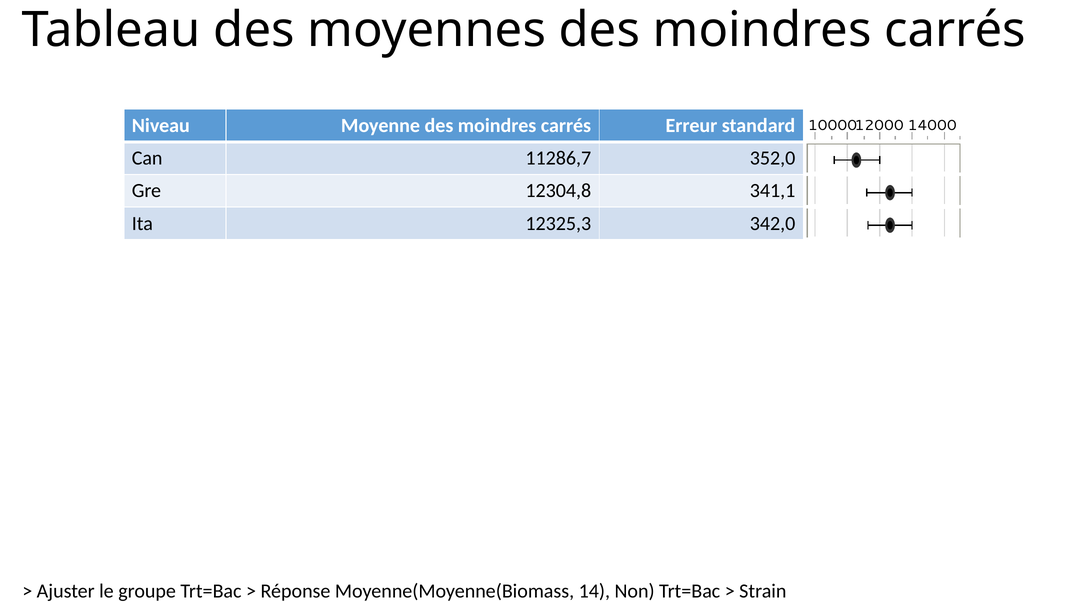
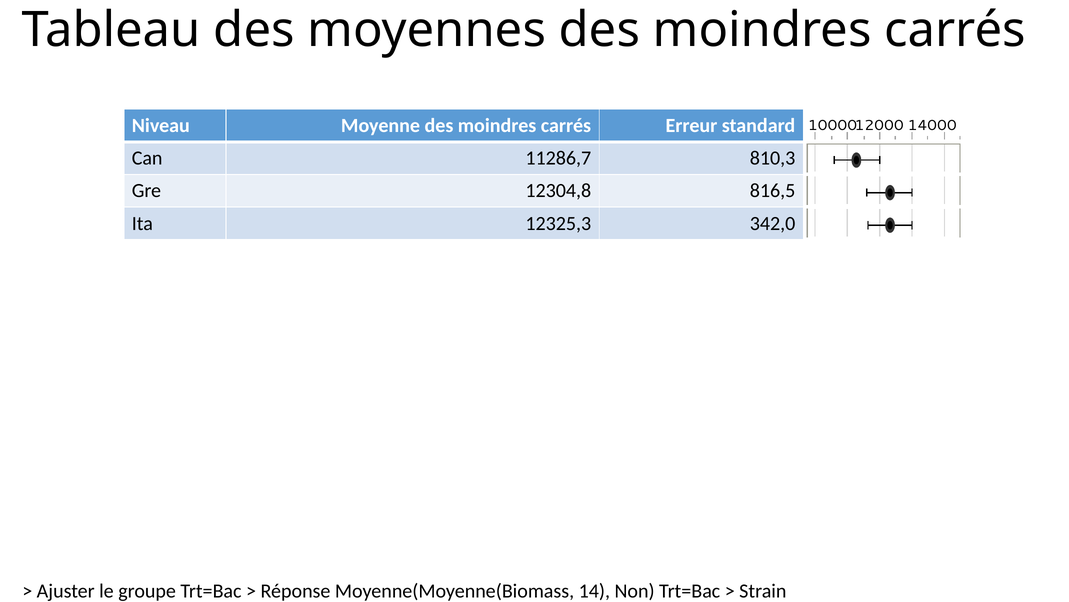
352,0: 352,0 -> 810,3 (773, 158)
341,1: 341,1 -> 816,5 (773, 191)
